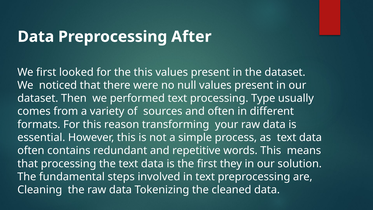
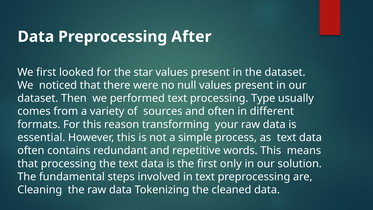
the this: this -> star (143, 72)
they: they -> only (231, 164)
